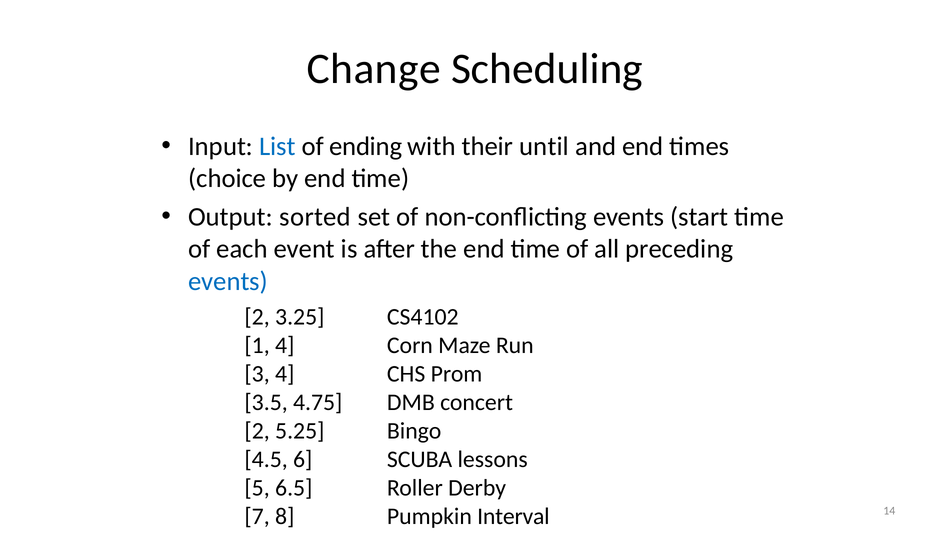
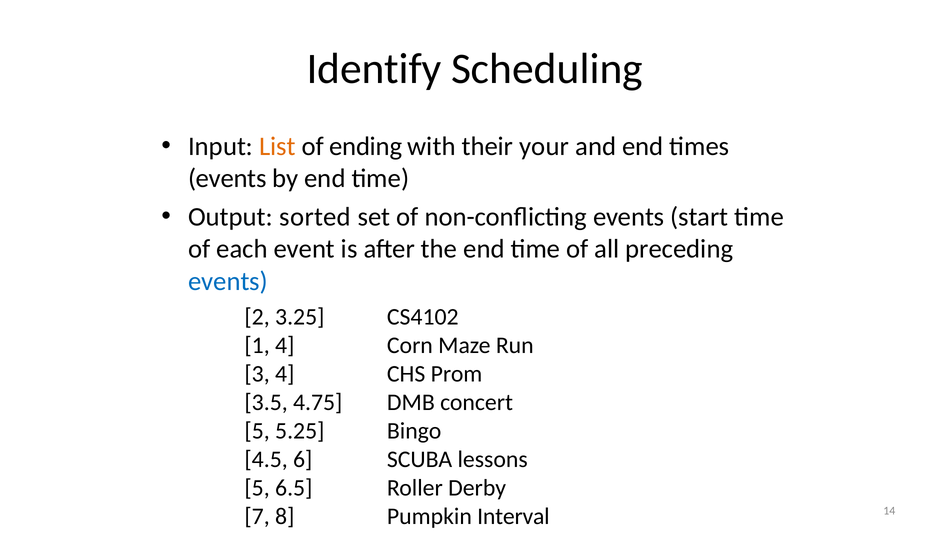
Change: Change -> Identify (374, 69)
List colour: blue -> orange (277, 146)
until: until -> your (544, 146)
choice: choice -> events (227, 178)
2: 2 -> 5 (257, 430)
